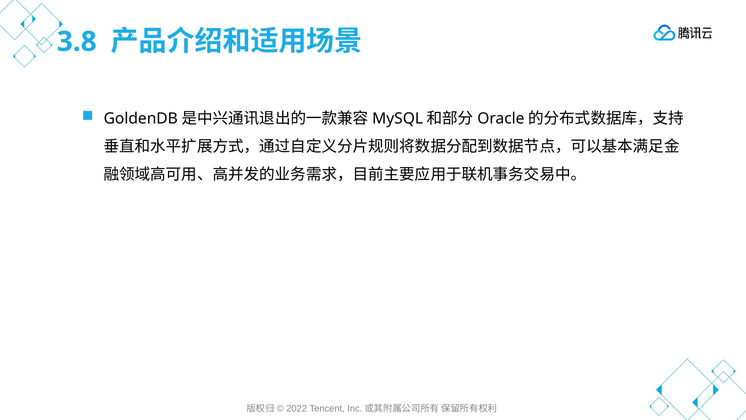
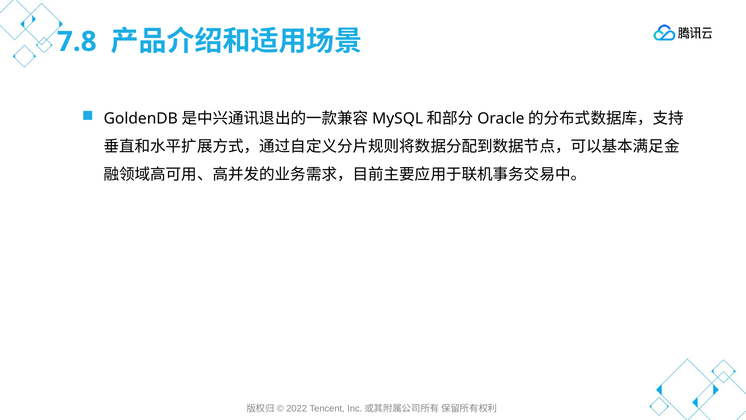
3.8: 3.8 -> 7.8 (77, 42)
